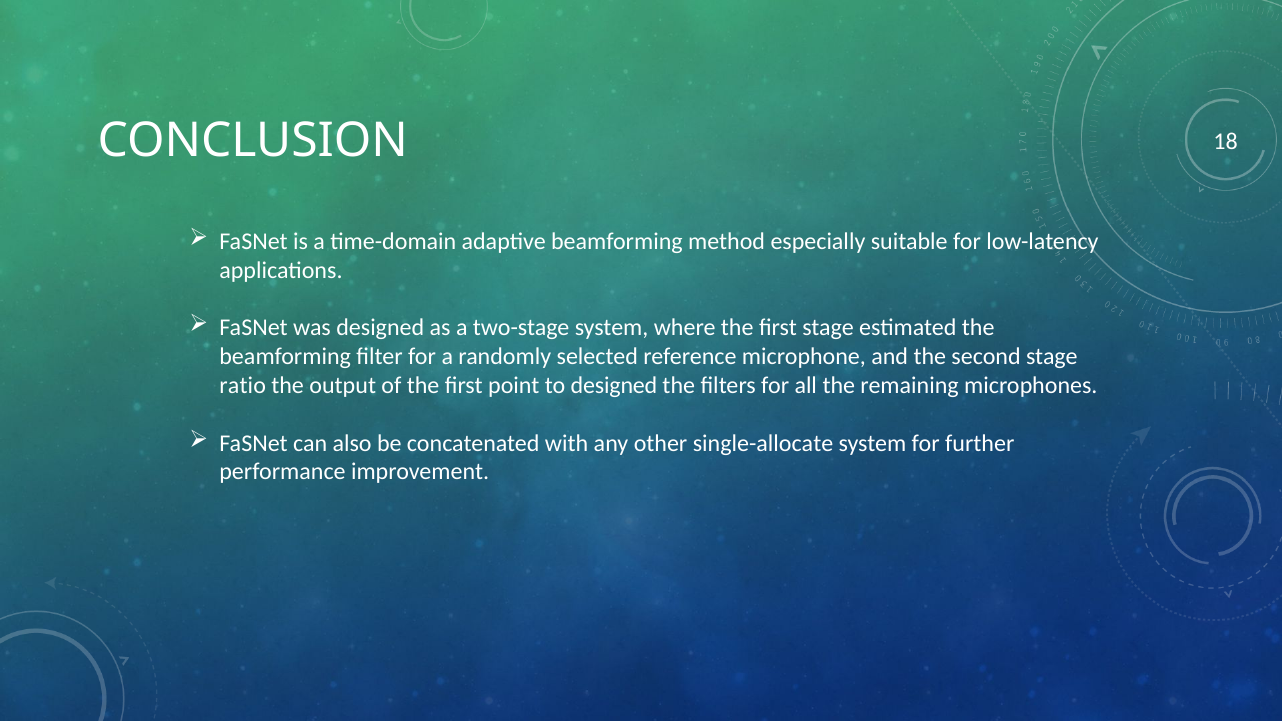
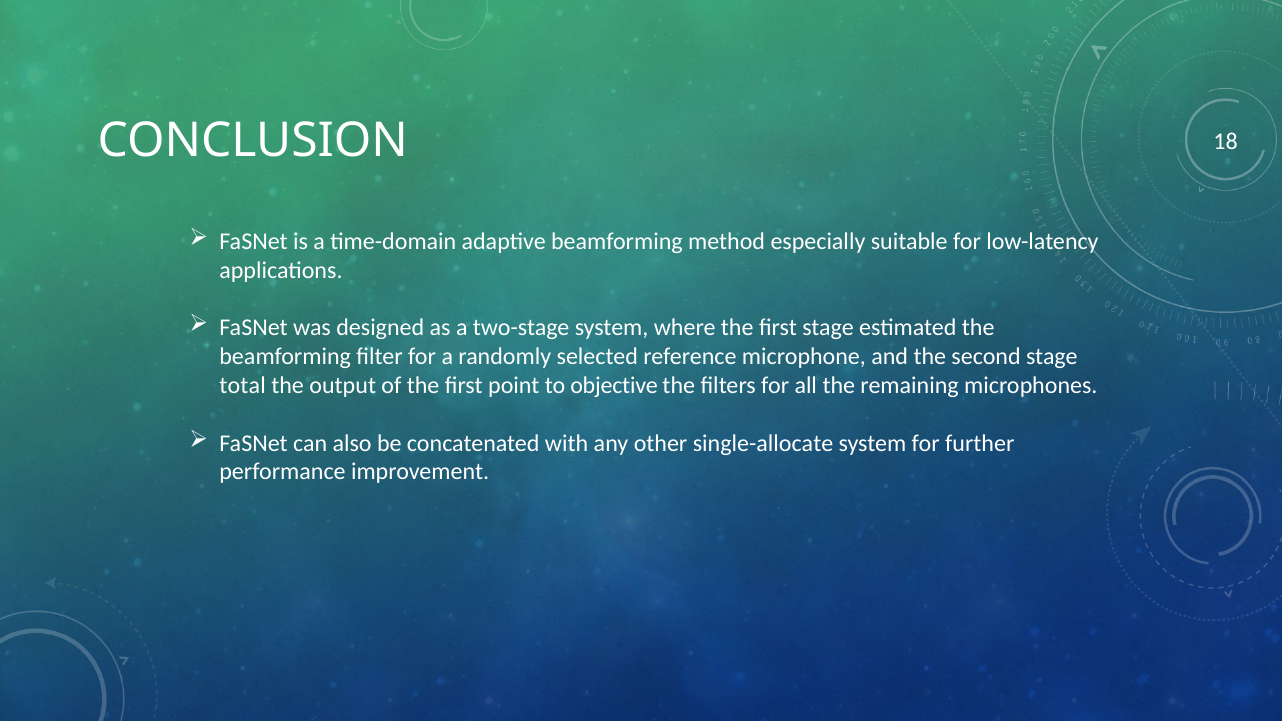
ratio: ratio -> total (243, 386)
to designed: designed -> objective (614, 386)
